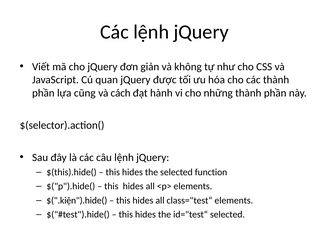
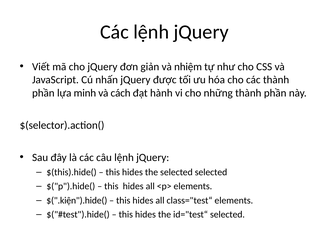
không: không -> nhiệm (188, 67)
quan: quan -> nhấn (107, 80)
cũng: cũng -> minh (85, 93)
selected function: function -> selected (211, 172)
